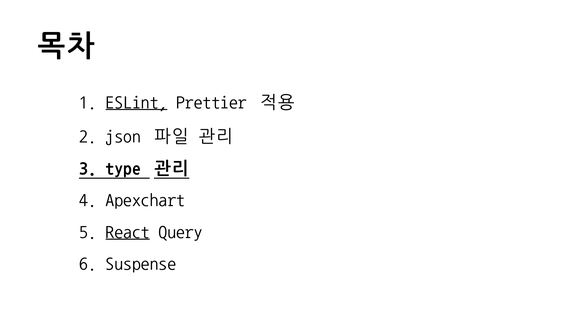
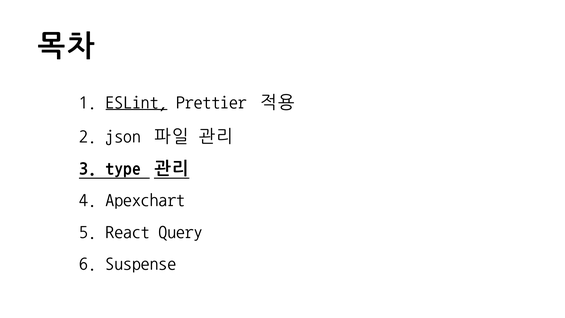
React underline: present -> none (128, 231)
